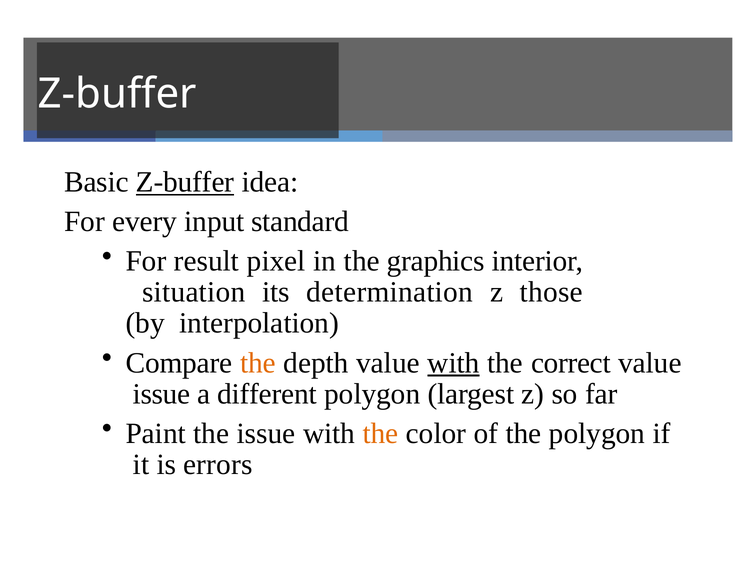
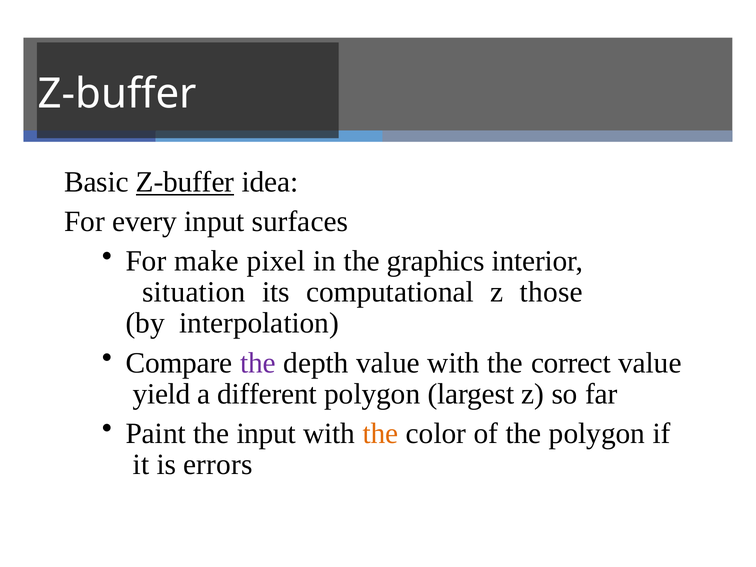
standard: standard -> surfaces (300, 222)
result: result -> make (206, 261)
determination: determination -> computational (390, 292)
the colour: orange -> purple (258, 363)
with underline: present -> none (453, 363)
issue: issue -> yield (162, 394)
the issue: issue -> input (266, 433)
